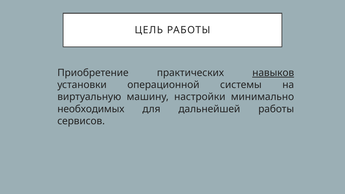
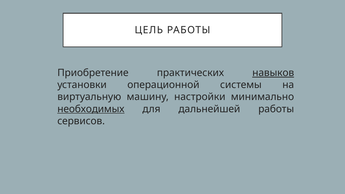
необходимых underline: none -> present (91, 109)
